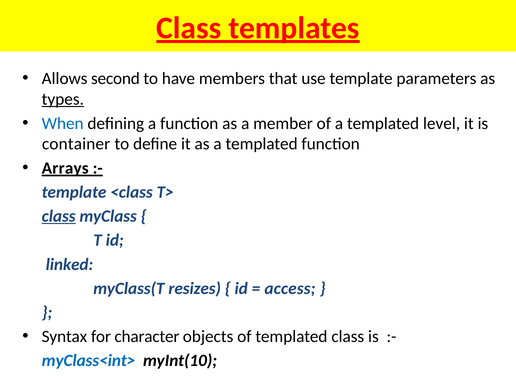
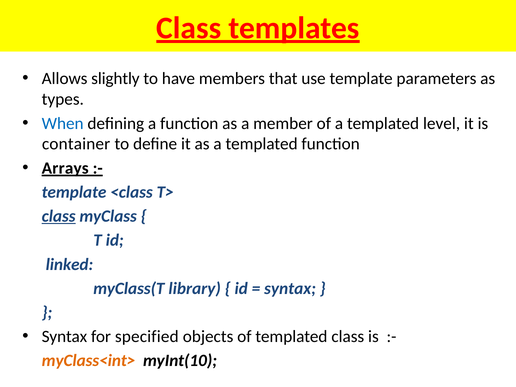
second: second -> slightly (115, 79)
types underline: present -> none (63, 99)
resizes: resizes -> library (195, 288)
access: access -> syntax (290, 288)
character: character -> specified (147, 337)
myClass<int> colour: blue -> orange (89, 361)
